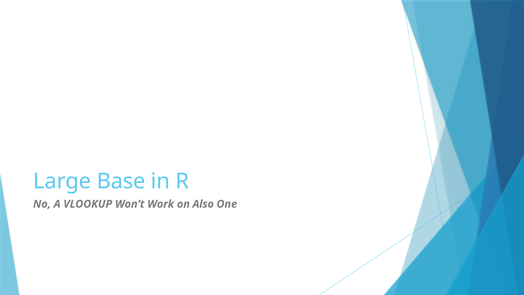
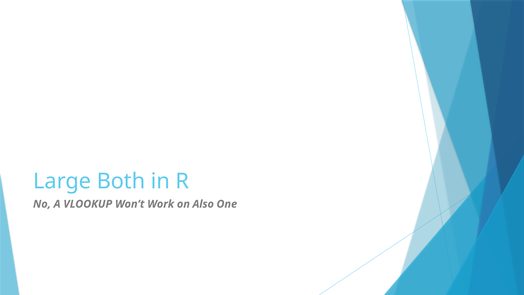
Base: Base -> Both (121, 181)
